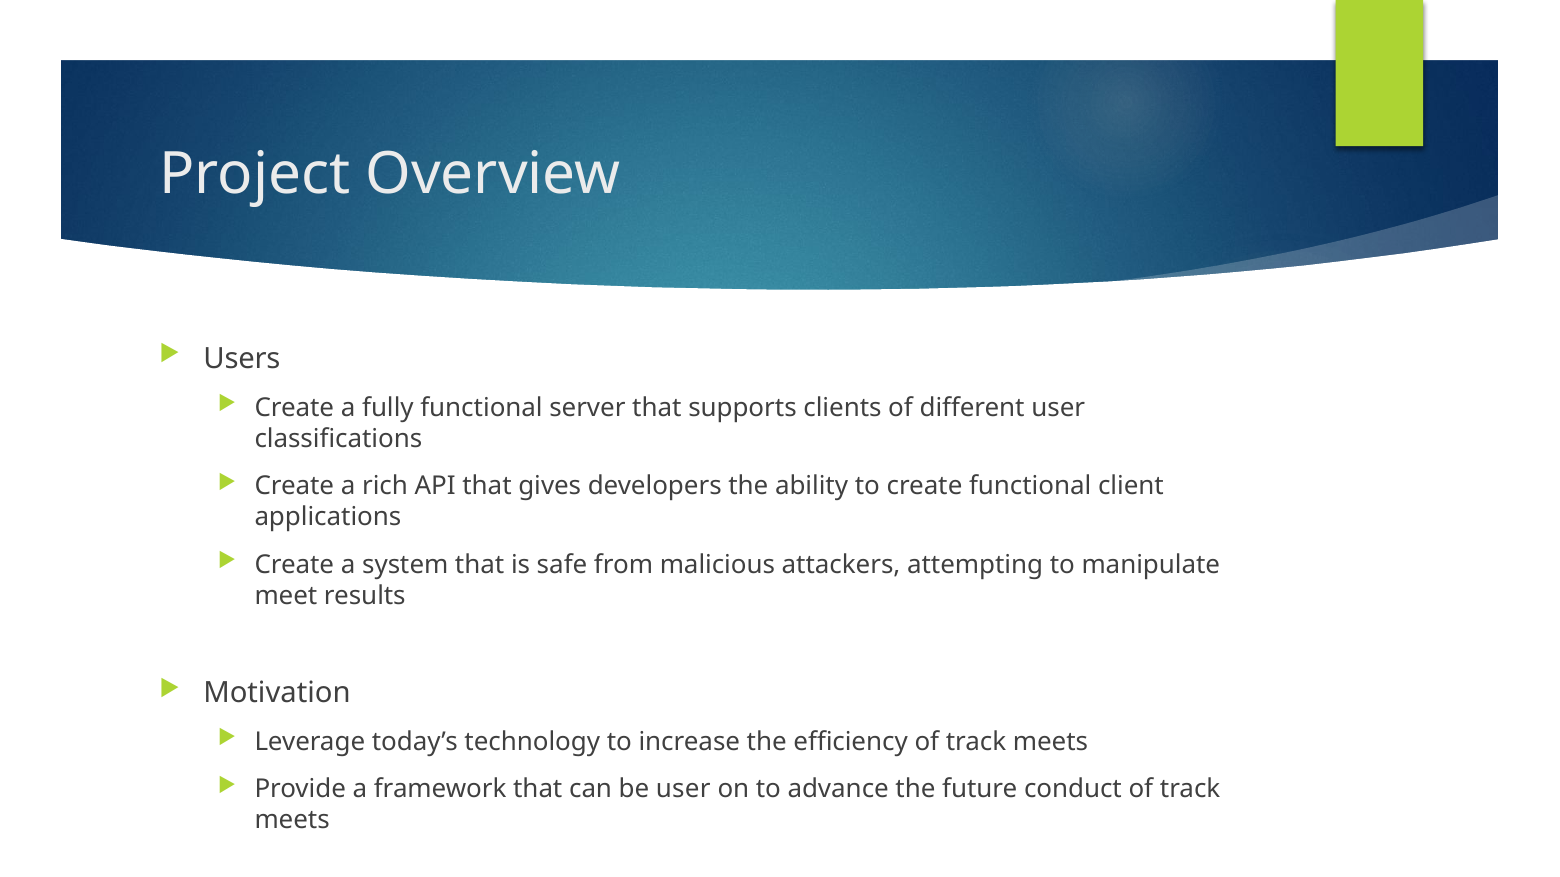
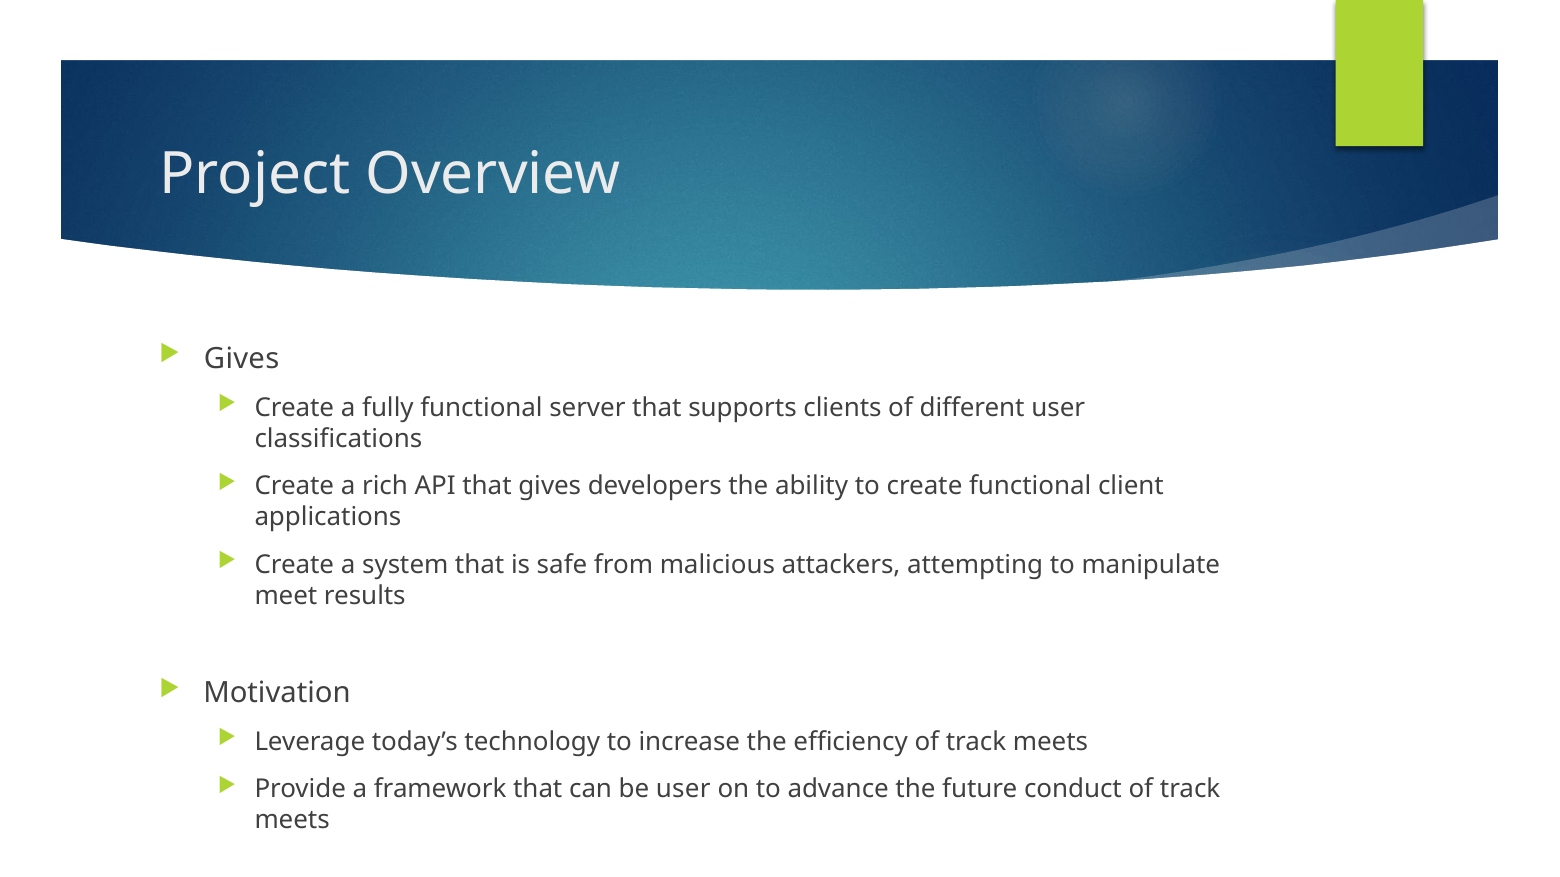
Users: Users -> Gives (242, 359)
